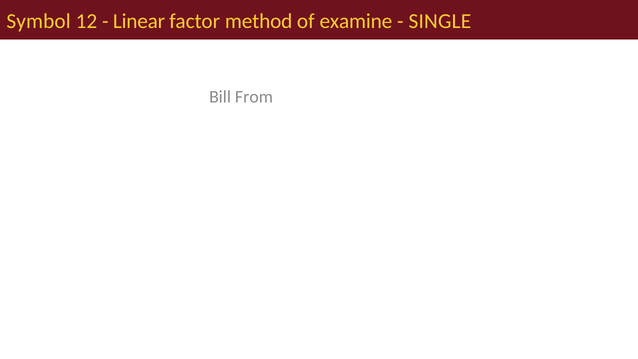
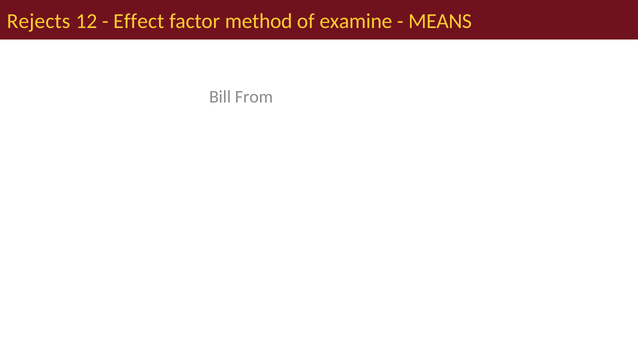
Symbol: Symbol -> Rejects (38, 21)
Linear: Linear -> Effect (139, 21)
SINGLE: SINGLE -> MEANS (440, 21)
